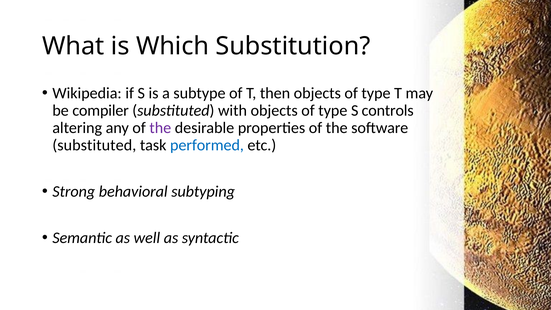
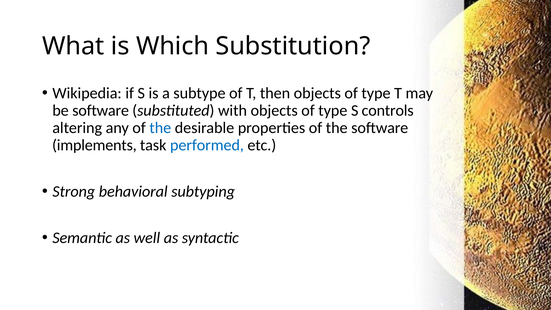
be compiler: compiler -> software (101, 111)
the colour: purple -> blue (160, 128)
substituted: substituted -> implements (94, 145)
